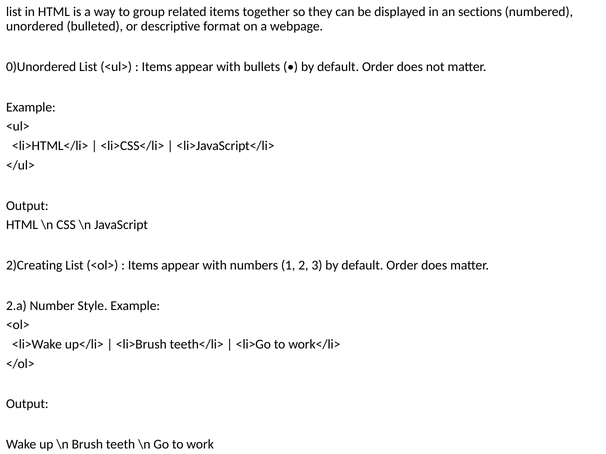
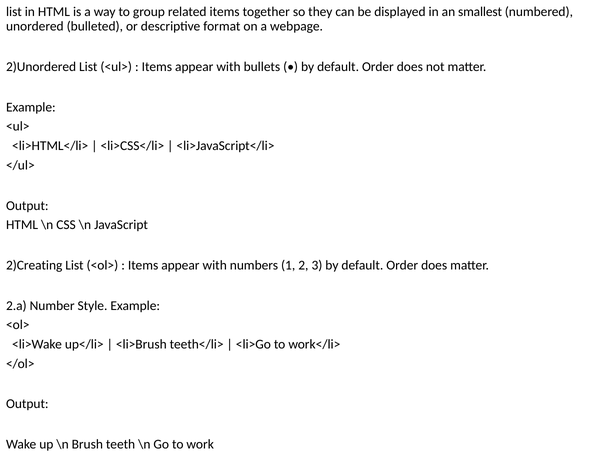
sections: sections -> smallest (480, 12)
0)Unordered: 0)Unordered -> 2)Unordered (41, 67)
